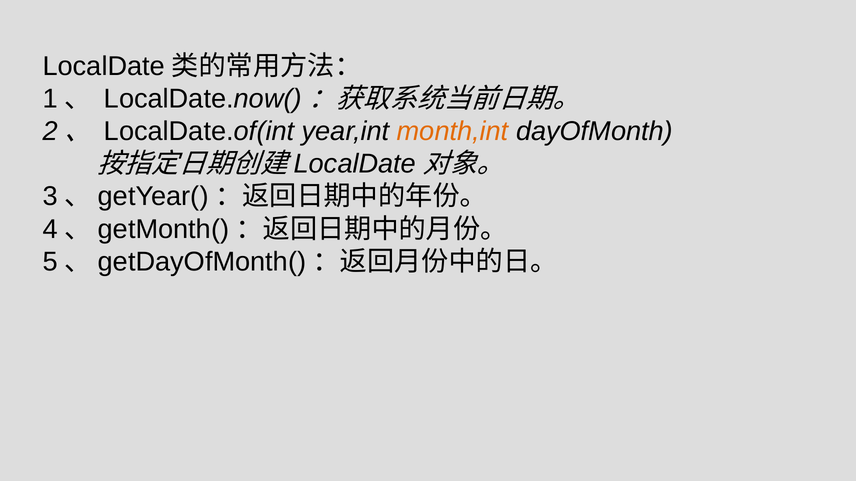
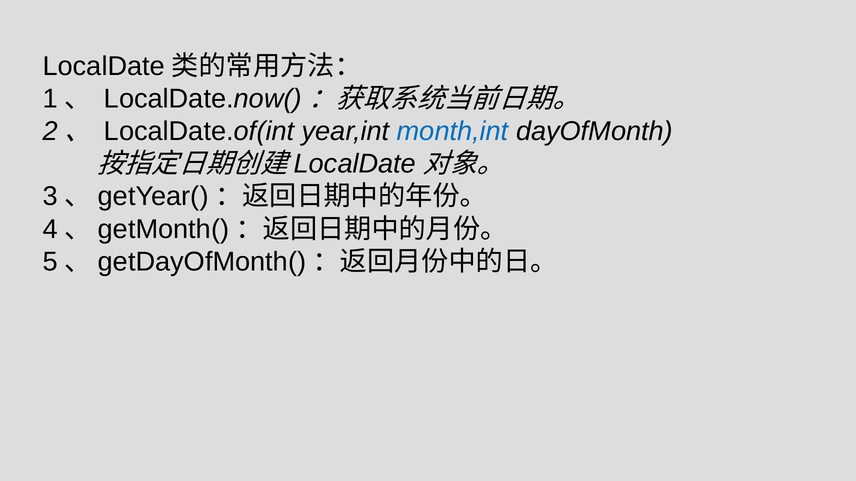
month,int colour: orange -> blue (453, 131)
